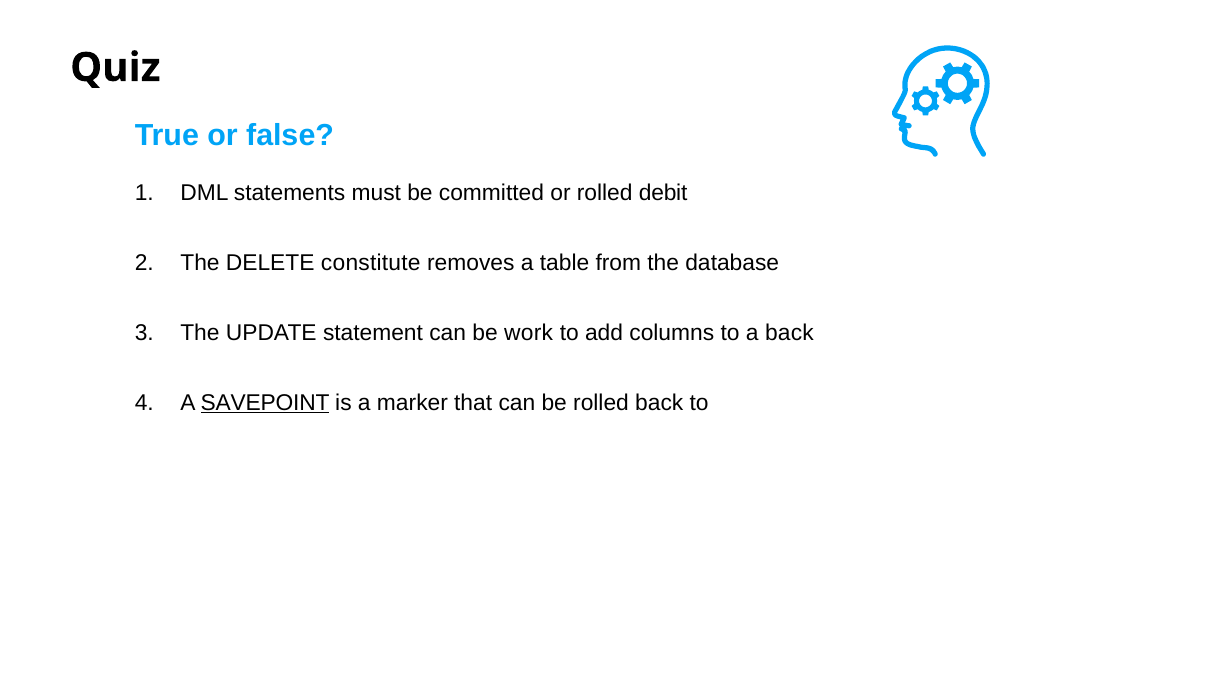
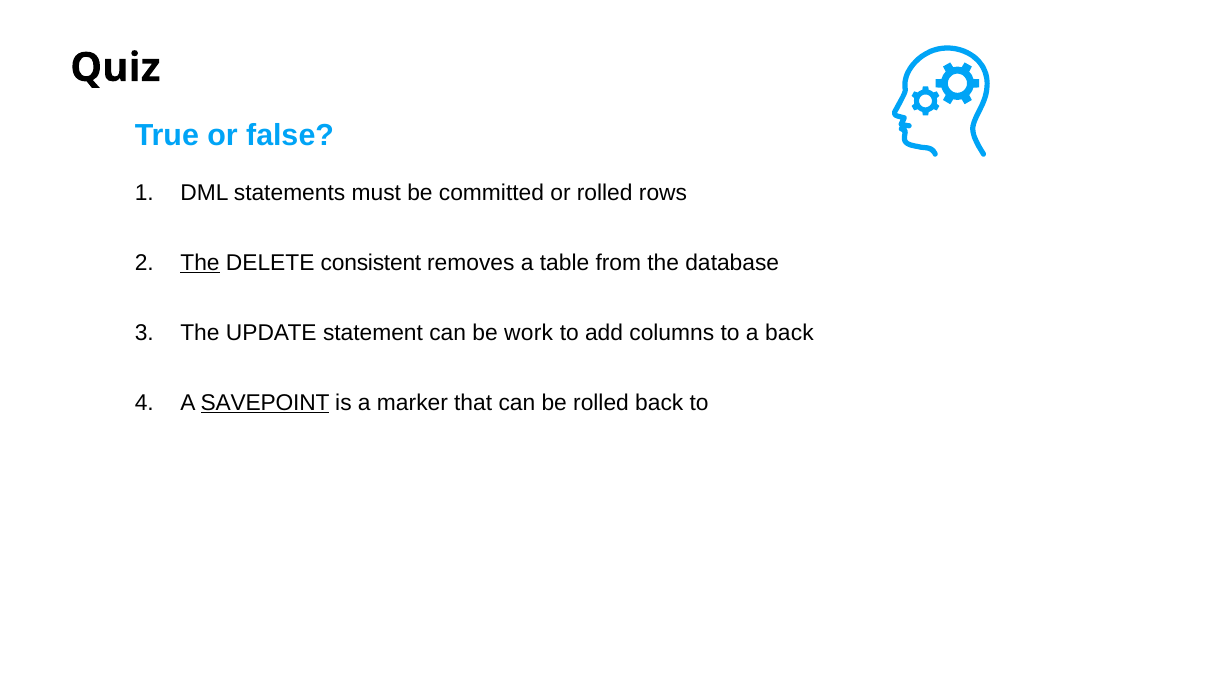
debit: debit -> rows (663, 193)
The underline: none -> present (200, 263)
constitute: constitute -> consistent (371, 263)
